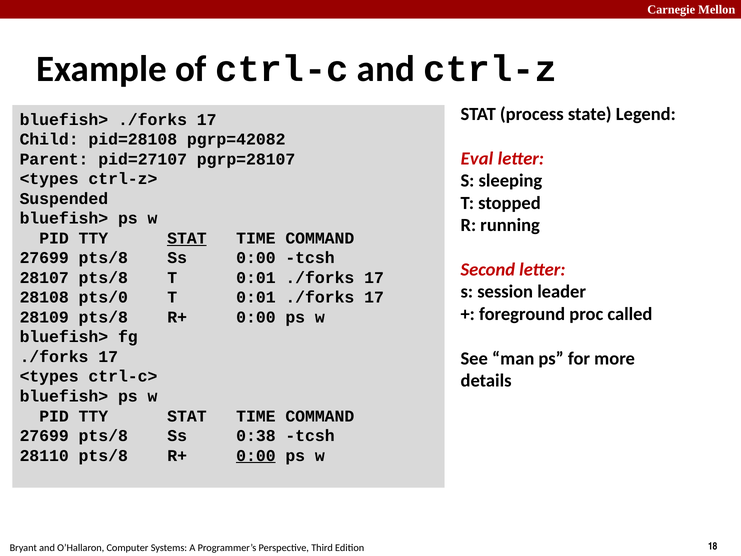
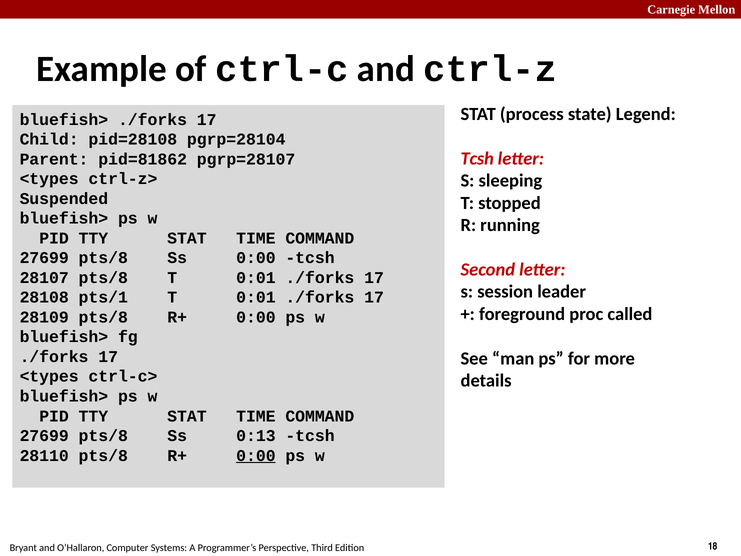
pgrp=42082: pgrp=42082 -> pgrp=28104 (236, 139)
Eval: Eval -> Tcsh (477, 158)
pid=27107: pid=27107 -> pid=81862 (143, 159)
STAT underline: present -> none (187, 238)
pts/0: pts/0 -> pts/1 (103, 297)
0:38: 0:38 -> 0:13 (256, 436)
